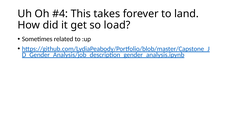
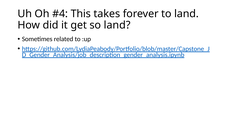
so load: load -> land (117, 25)
